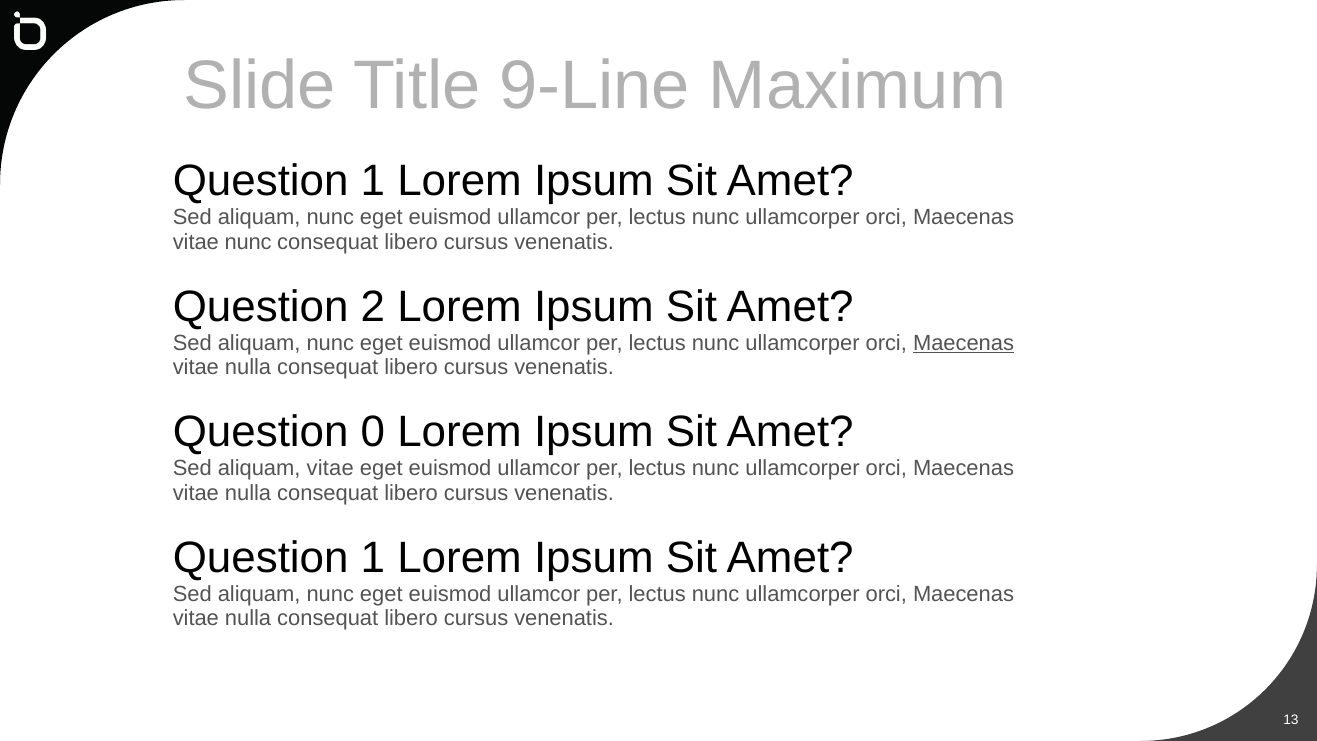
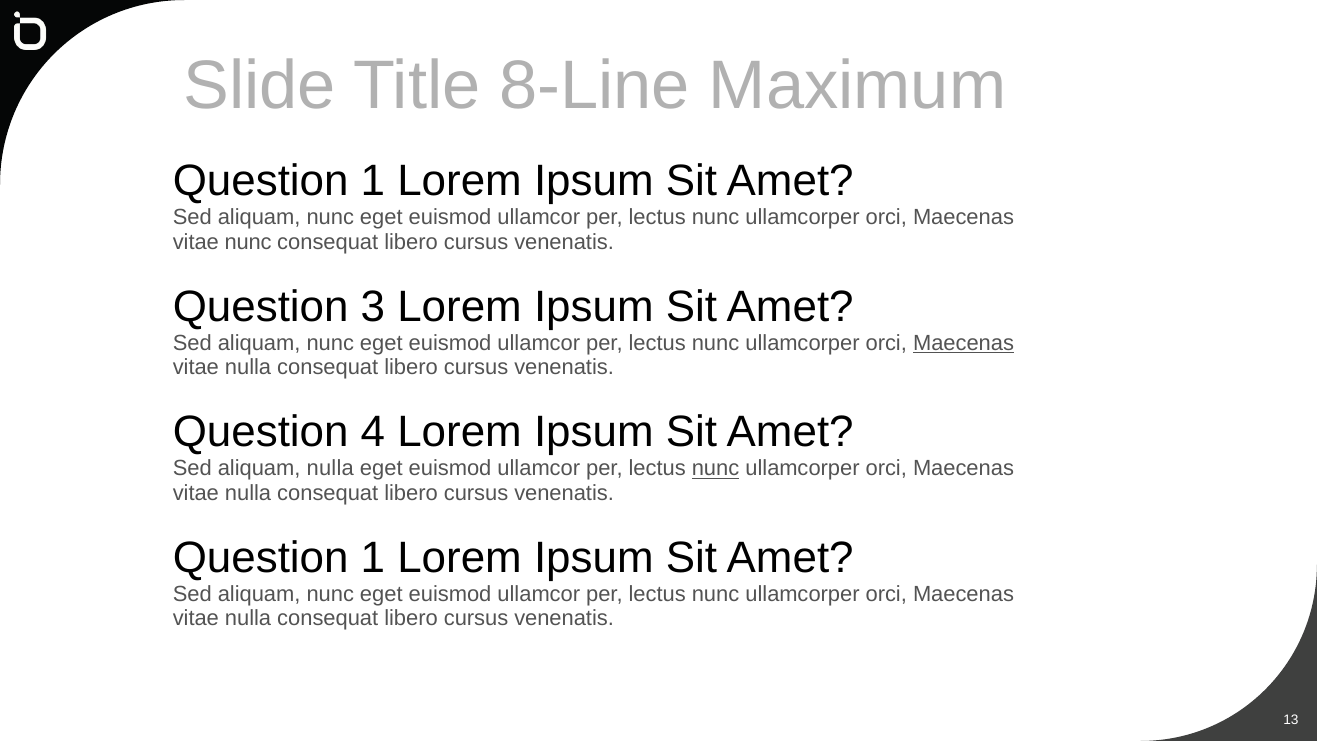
9-Line: 9-Line -> 8-Line (595, 86)
2: 2 -> 3 (373, 306)
0: 0 -> 4 (373, 432)
aliquam vitae: vitae -> nulla (330, 469)
nunc underline: none -> present (716, 469)
